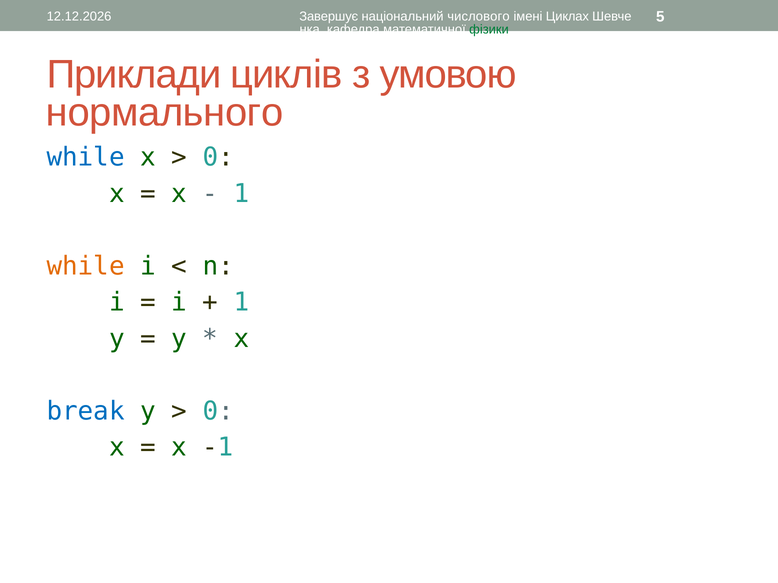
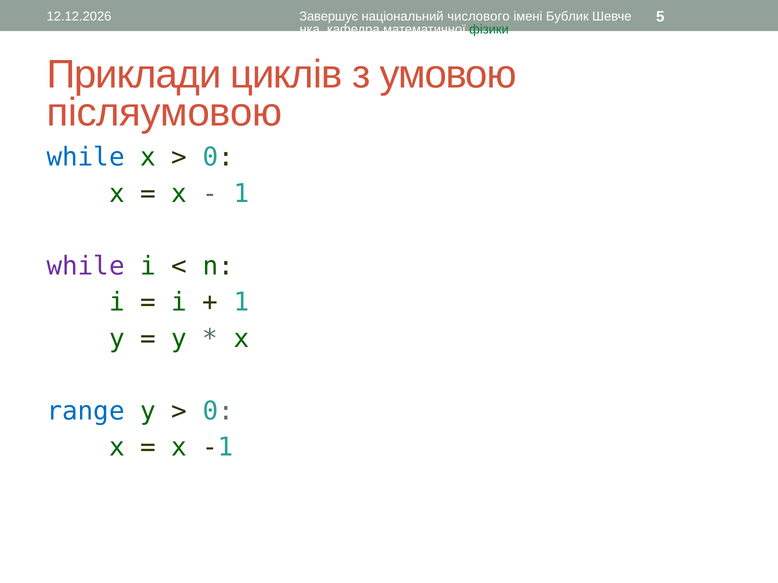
Циклах: Циклах -> Бублик (567, 16)
нормального: нормального -> післяумовою (165, 113)
while colour: orange -> purple (86, 266)
break: break -> range (86, 411)
